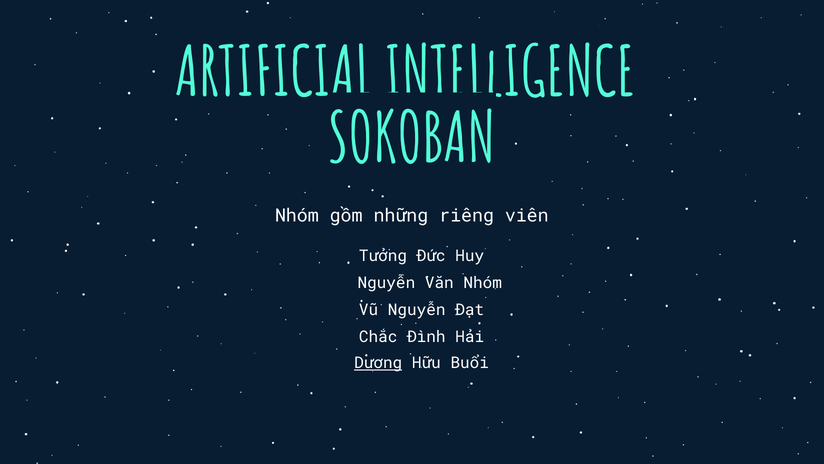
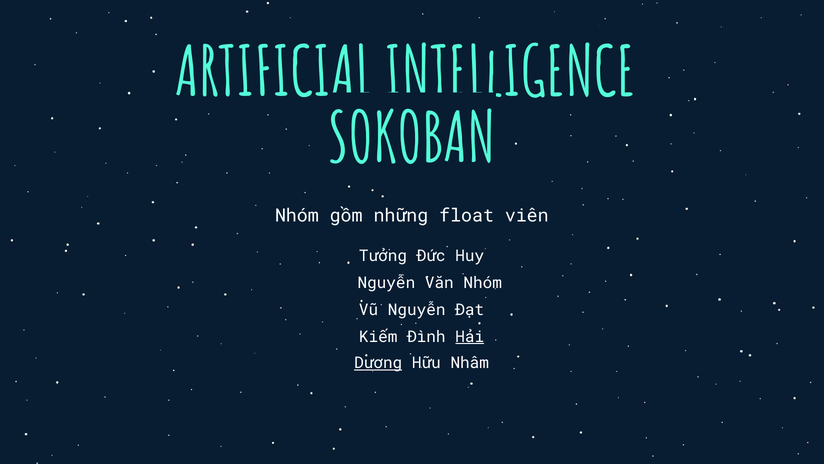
riêng: riêng -> float (467, 216)
Chắc: Chắc -> Kiếm (378, 336)
Hải underline: none -> present (470, 336)
Buổi: Buổi -> Nhâm (470, 362)
